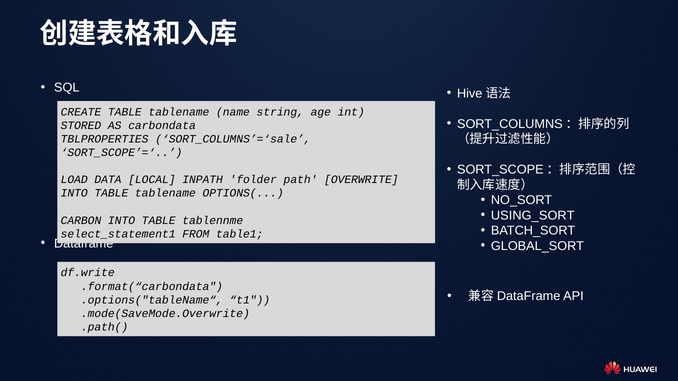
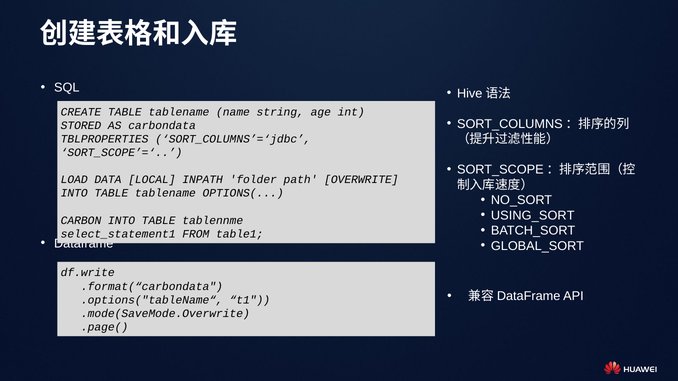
SORT_COLUMNS’=‘sale: SORT_COLUMNS’=‘sale -> SORT_COLUMNS’=‘jdbc (233, 139)
.path(: .path( -> .page( (105, 327)
